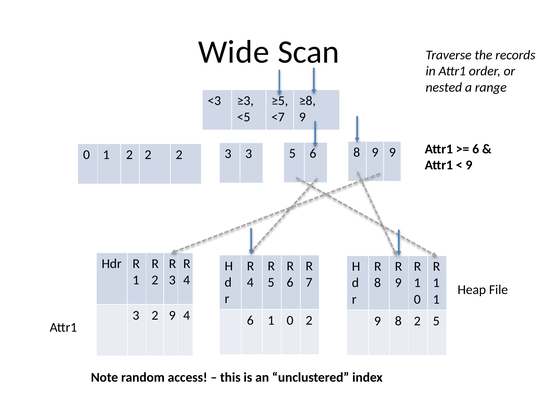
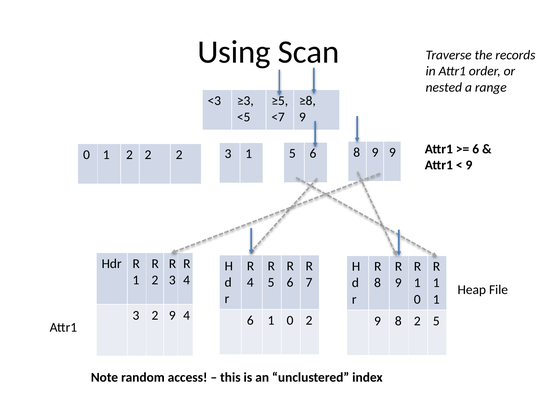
Wide: Wide -> Using (234, 52)
3 3: 3 -> 1 (249, 154)
